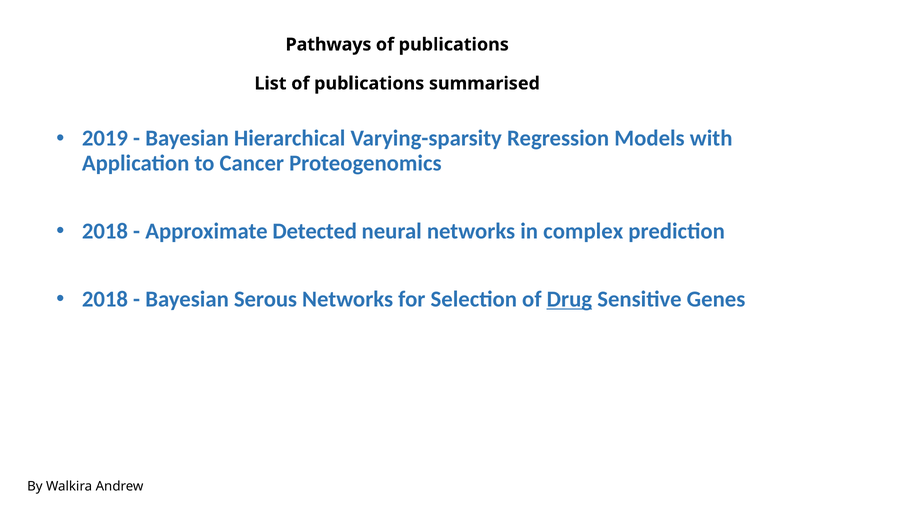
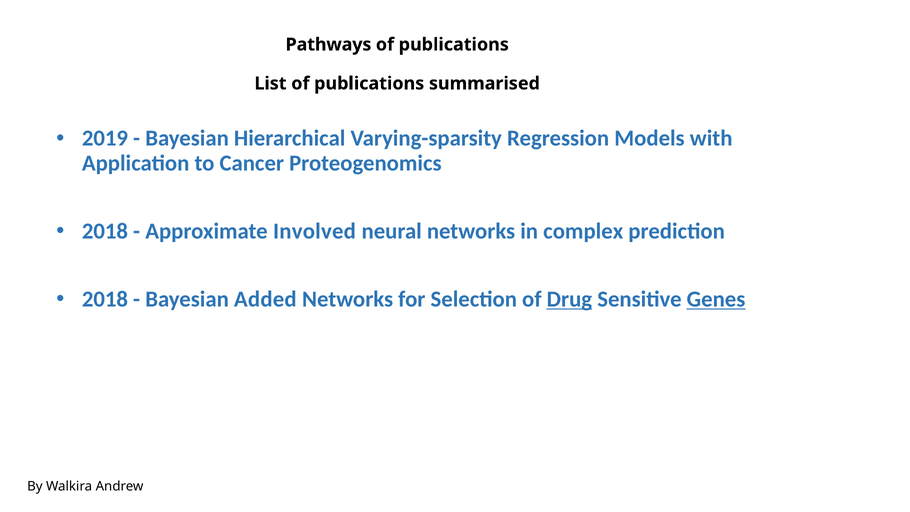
Detected: Detected -> Involved (314, 231)
Serous: Serous -> Added (265, 299)
Genes underline: none -> present (716, 299)
